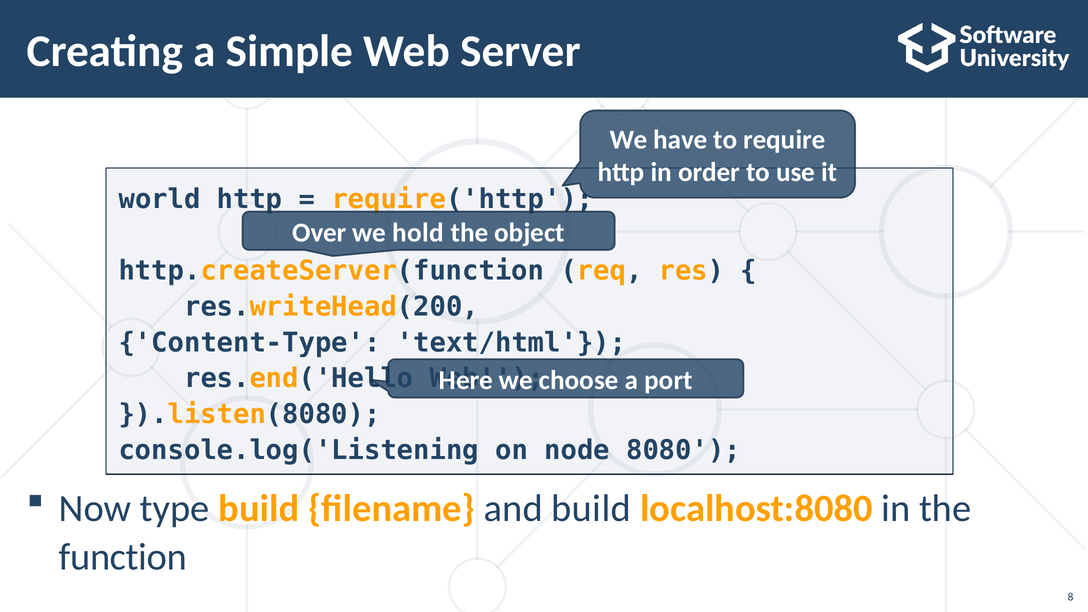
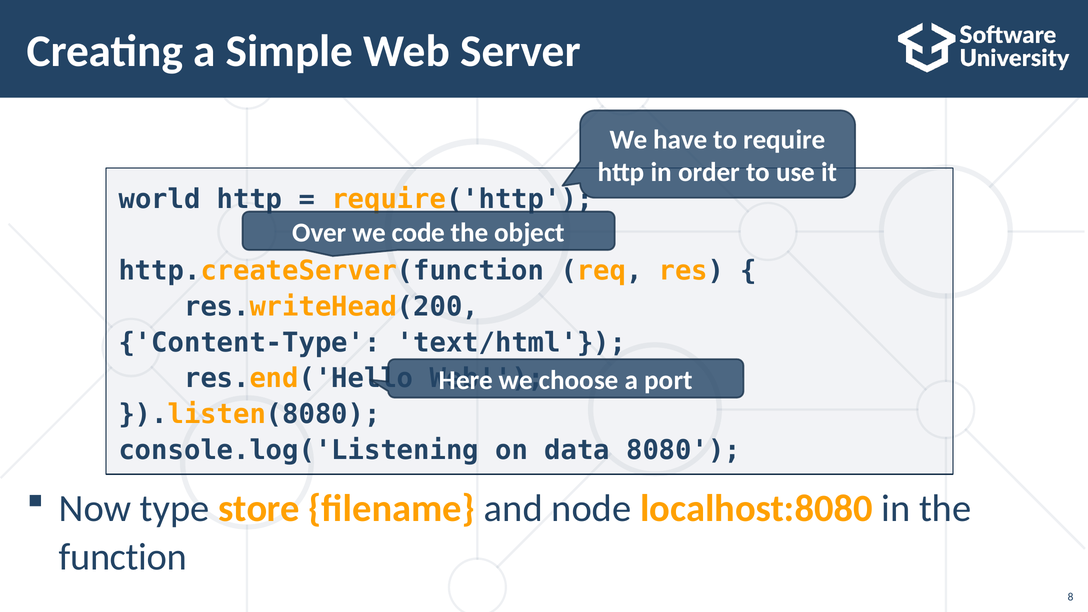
hold: hold -> code (418, 233)
node: node -> data (577, 450)
type build: build -> store (259, 508)
and build: build -> node (591, 508)
